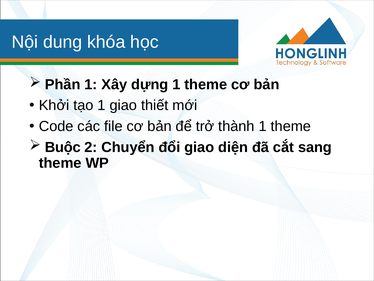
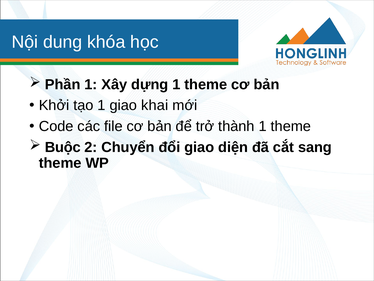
thiết: thiết -> khai (155, 105)
